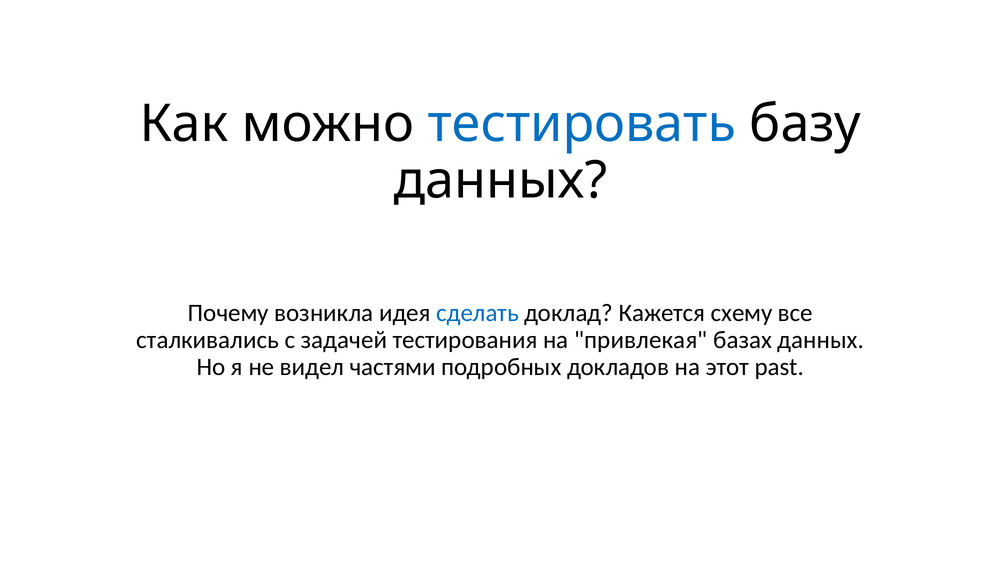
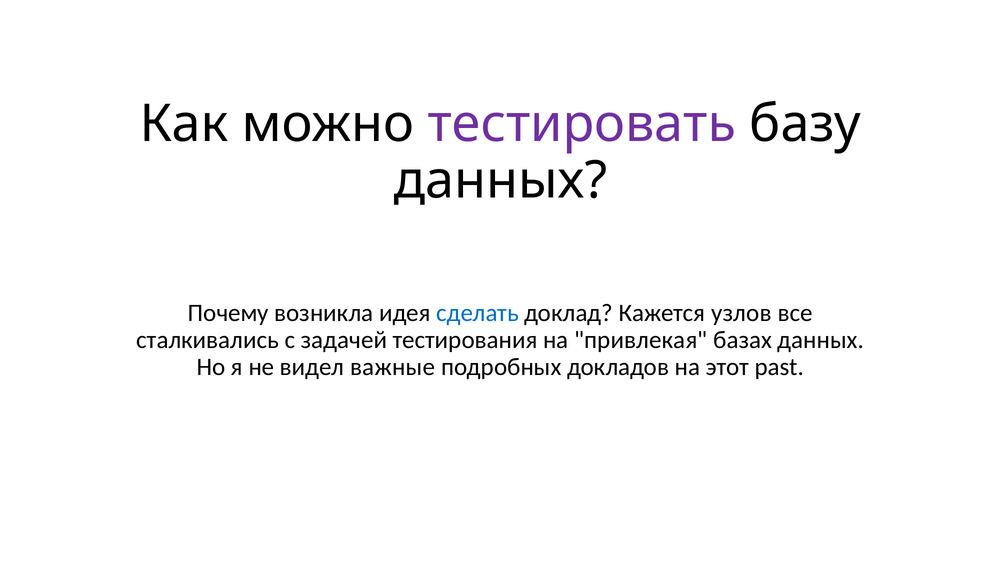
тестировать colour: blue -> purple (582, 124)
схему: схему -> узлов (741, 313)
частями: частями -> важные (393, 367)
